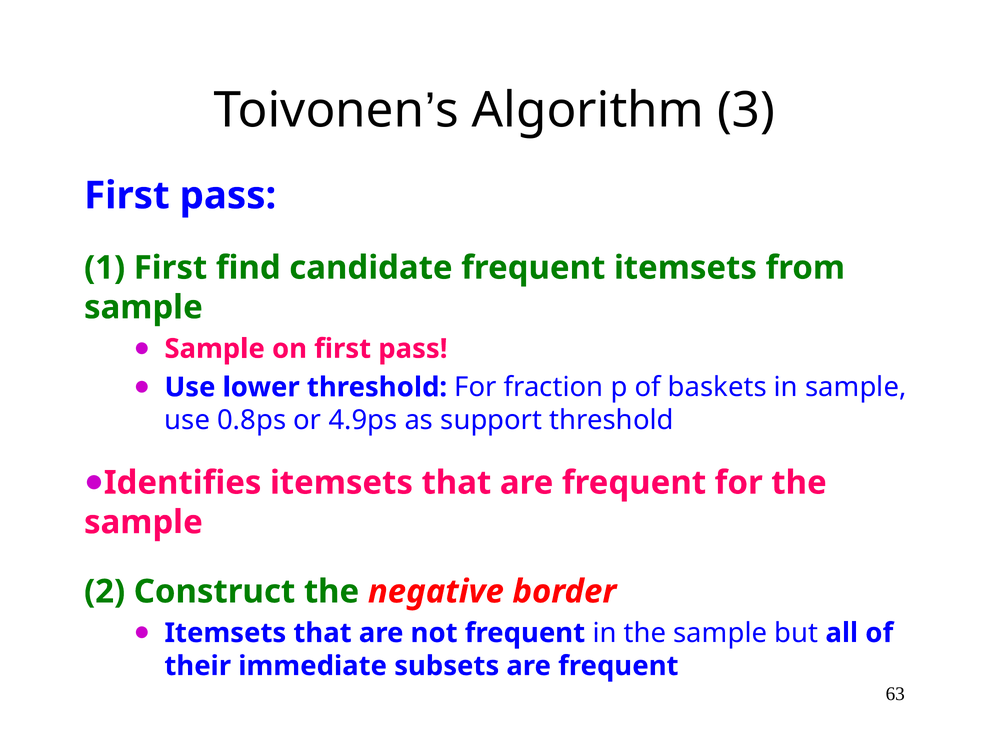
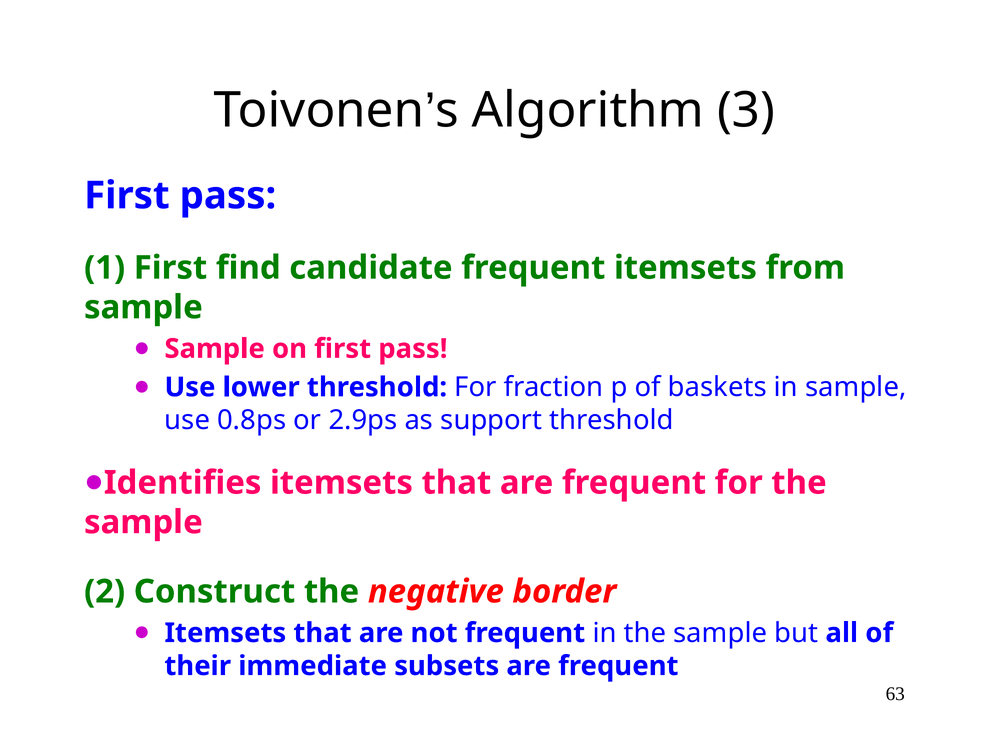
4.9ps: 4.9ps -> 2.9ps (363, 420)
